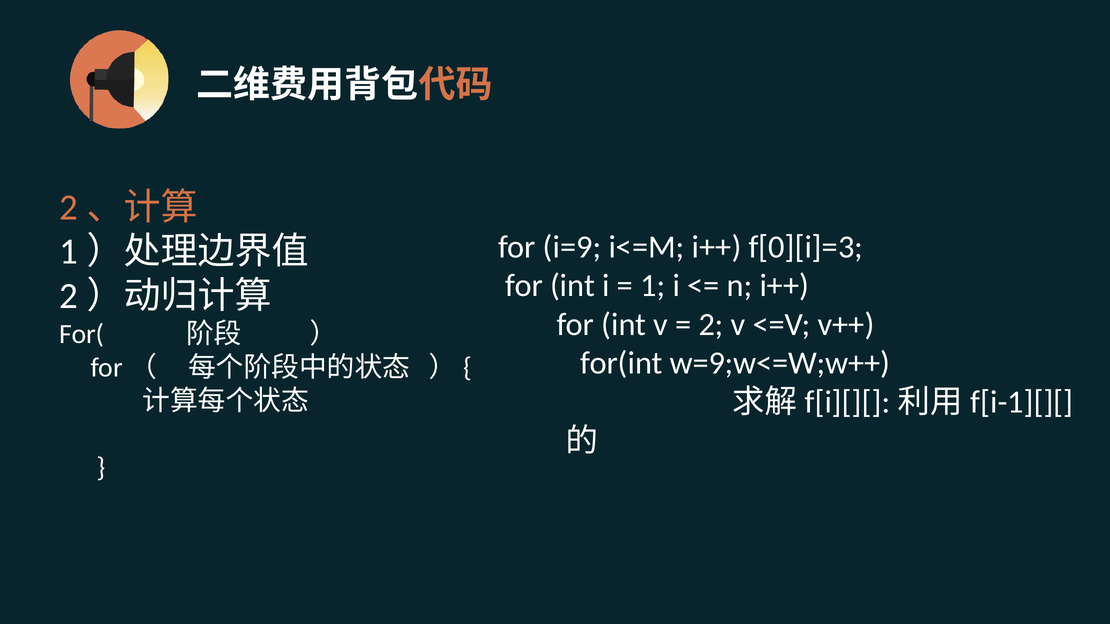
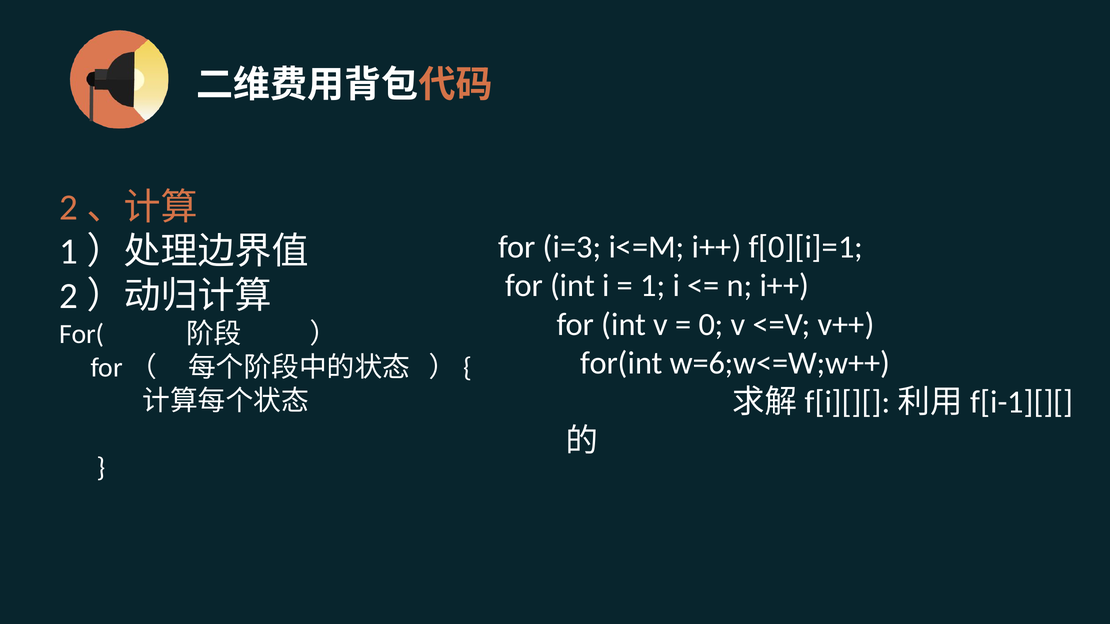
i=9: i=9 -> i=3 (572, 247)
f[0][i]=3: f[0][i]=3 -> f[0][i]=1 (806, 247)
2: 2 -> 0 (711, 325)
w=9;w<=W;w++: w=9;w<=W;w++ -> w=6;w<=W;w++ (780, 363)
